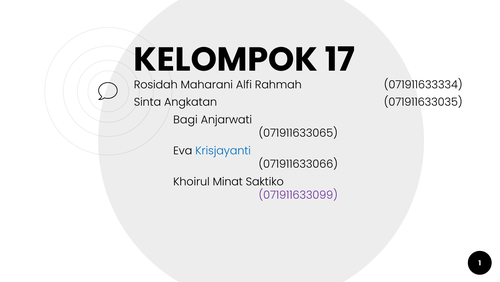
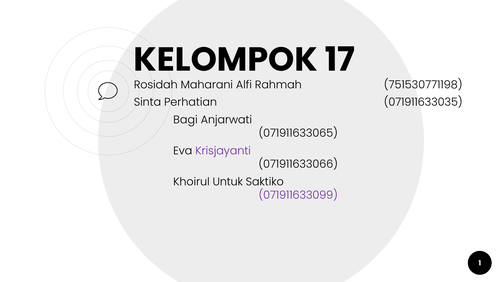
071911633334: 071911633334 -> 751530771198 (423, 85)
Angkatan: Angkatan -> Perhatian (191, 102)
Krisjayanti colour: blue -> purple (223, 150)
Minat: Minat -> Untuk (228, 181)
